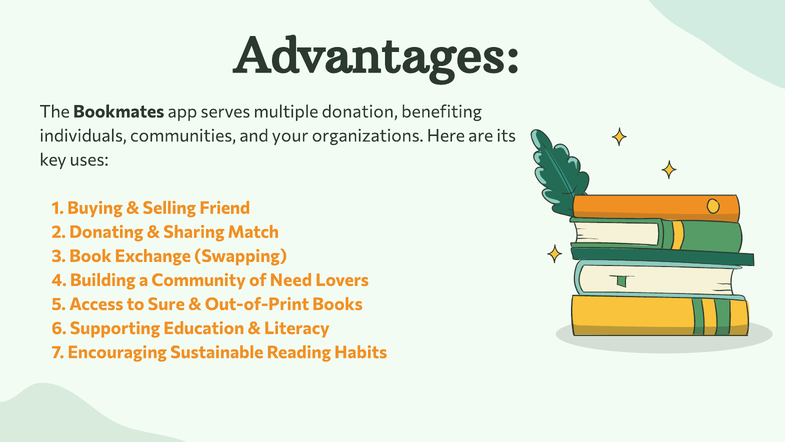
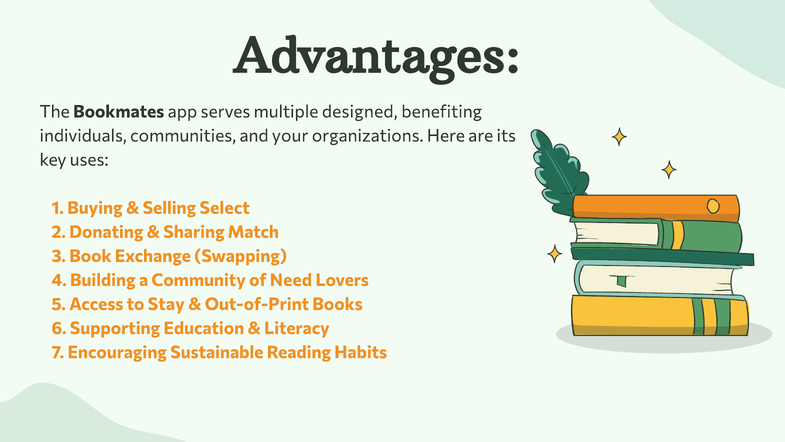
donation: donation -> designed (360, 112)
Friend: Friend -> Select (225, 208)
Sure: Sure -> Stay (166, 304)
